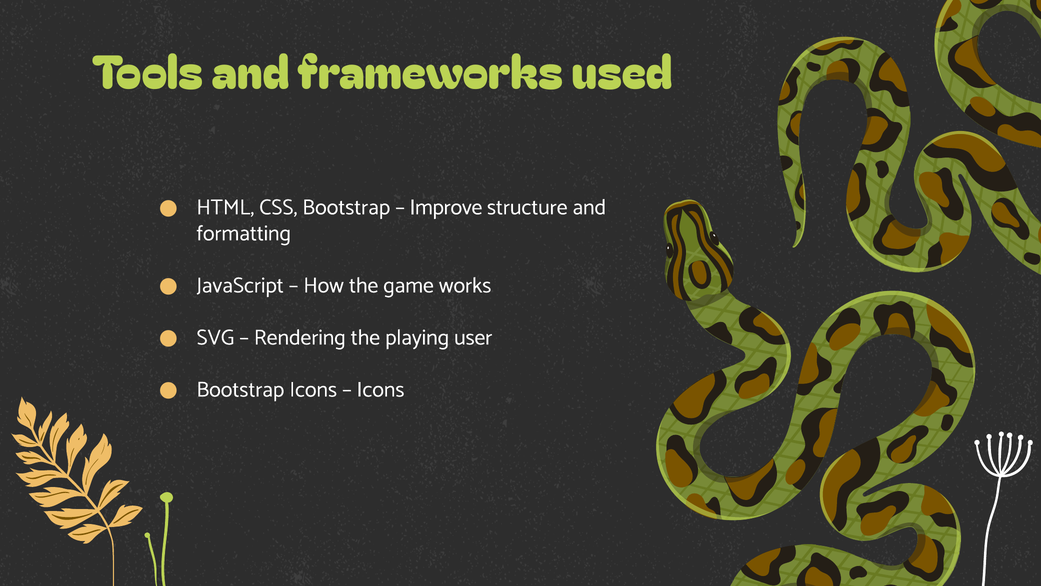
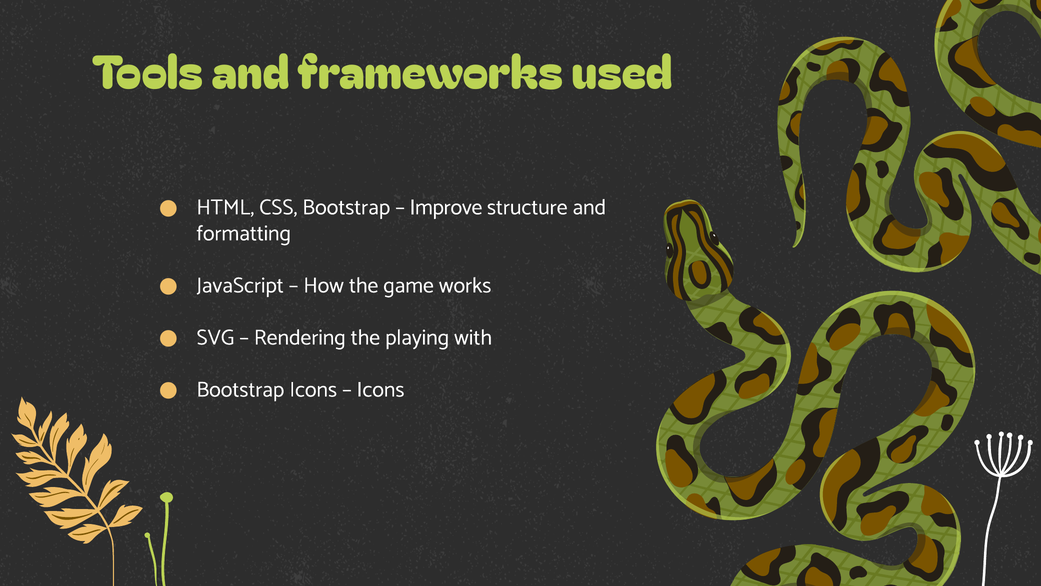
user: user -> with (473, 337)
